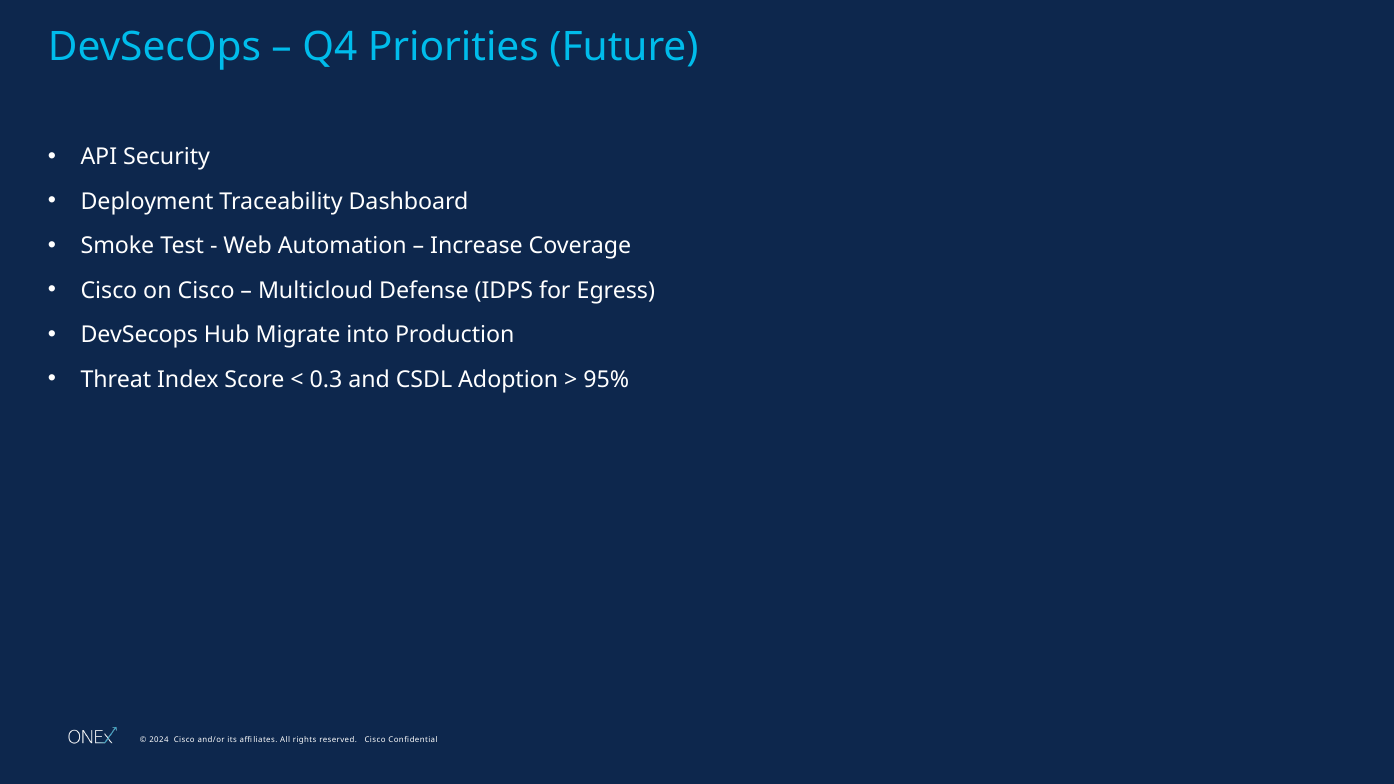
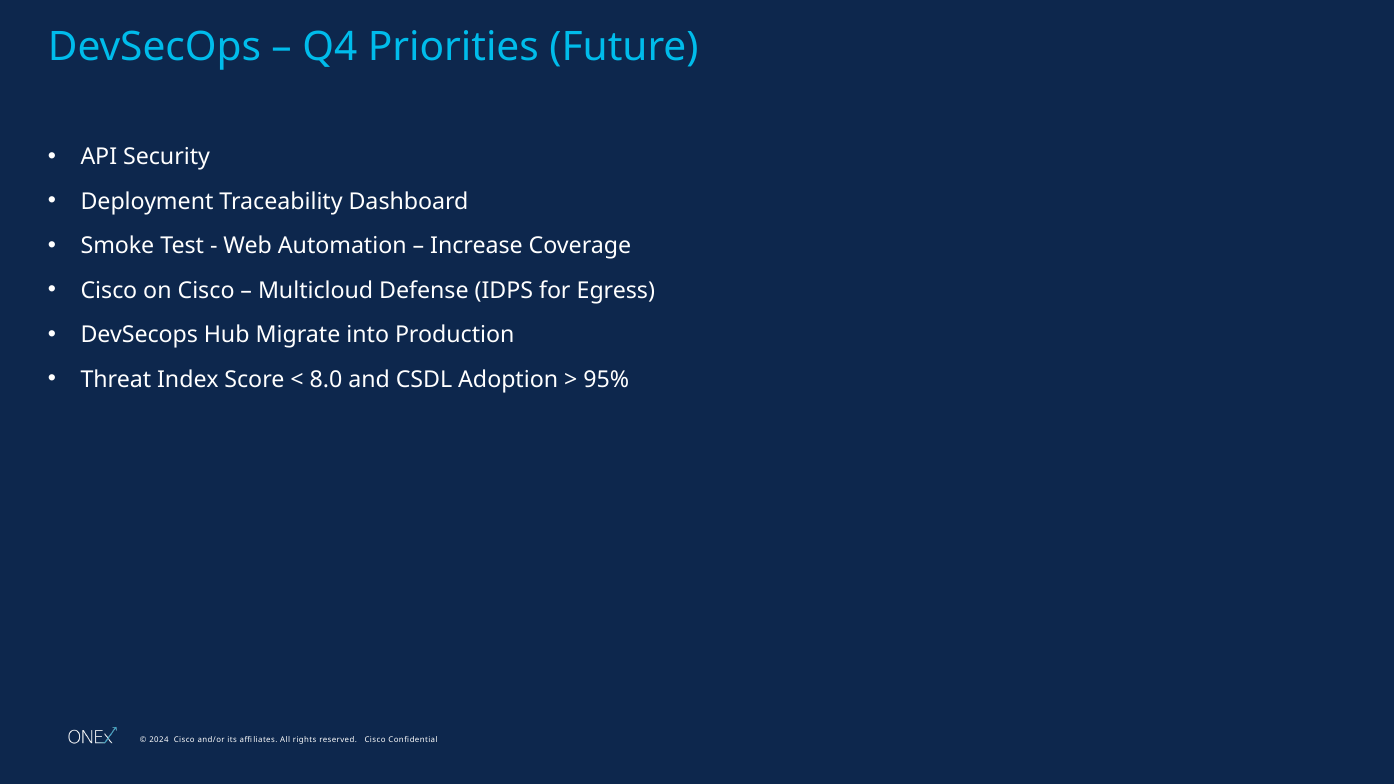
0.3: 0.3 -> 8.0 (326, 380)
